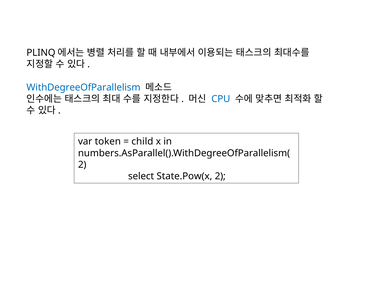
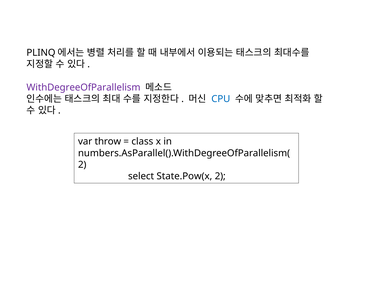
WithDegreeOfParallelism colour: blue -> purple (83, 87)
token: token -> throw (108, 141)
child: child -> class (142, 141)
